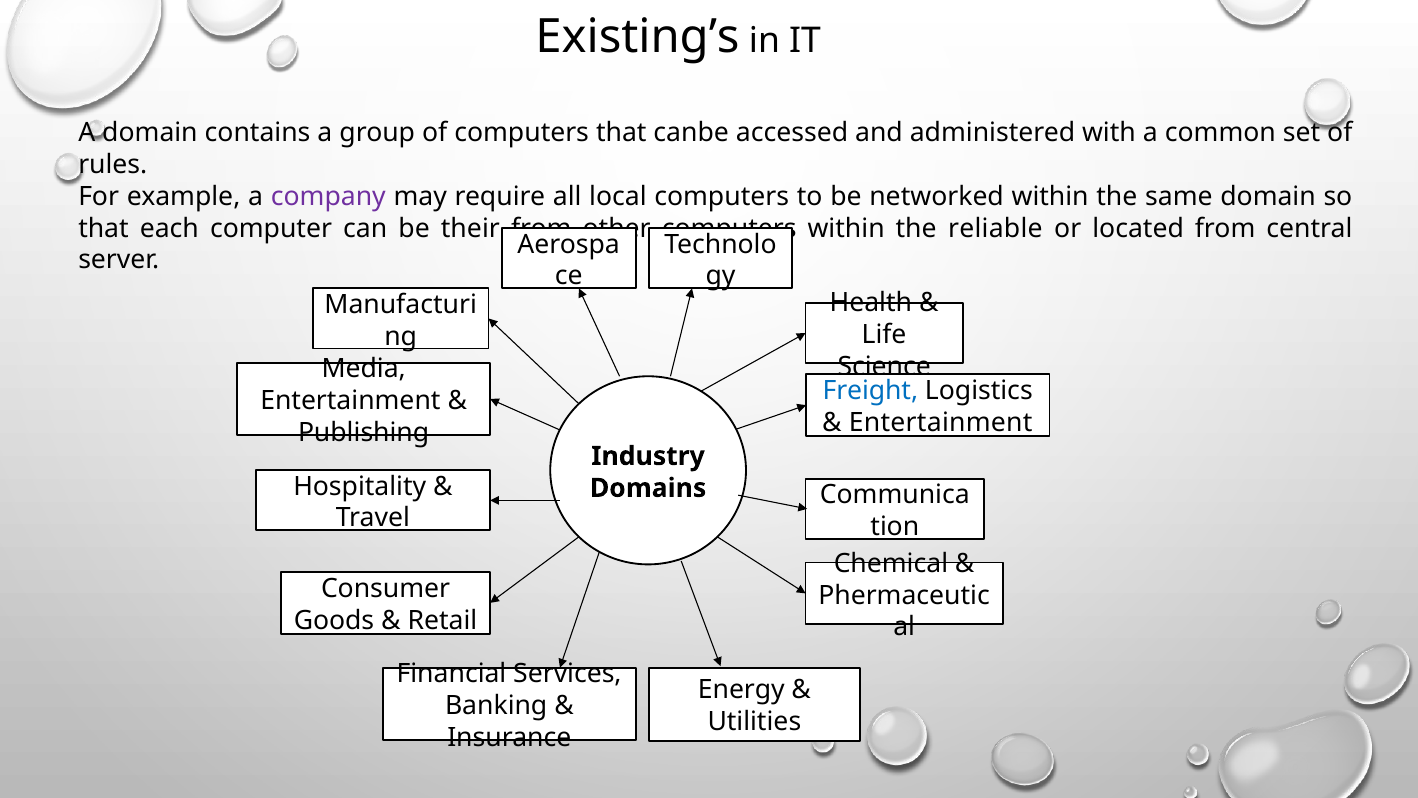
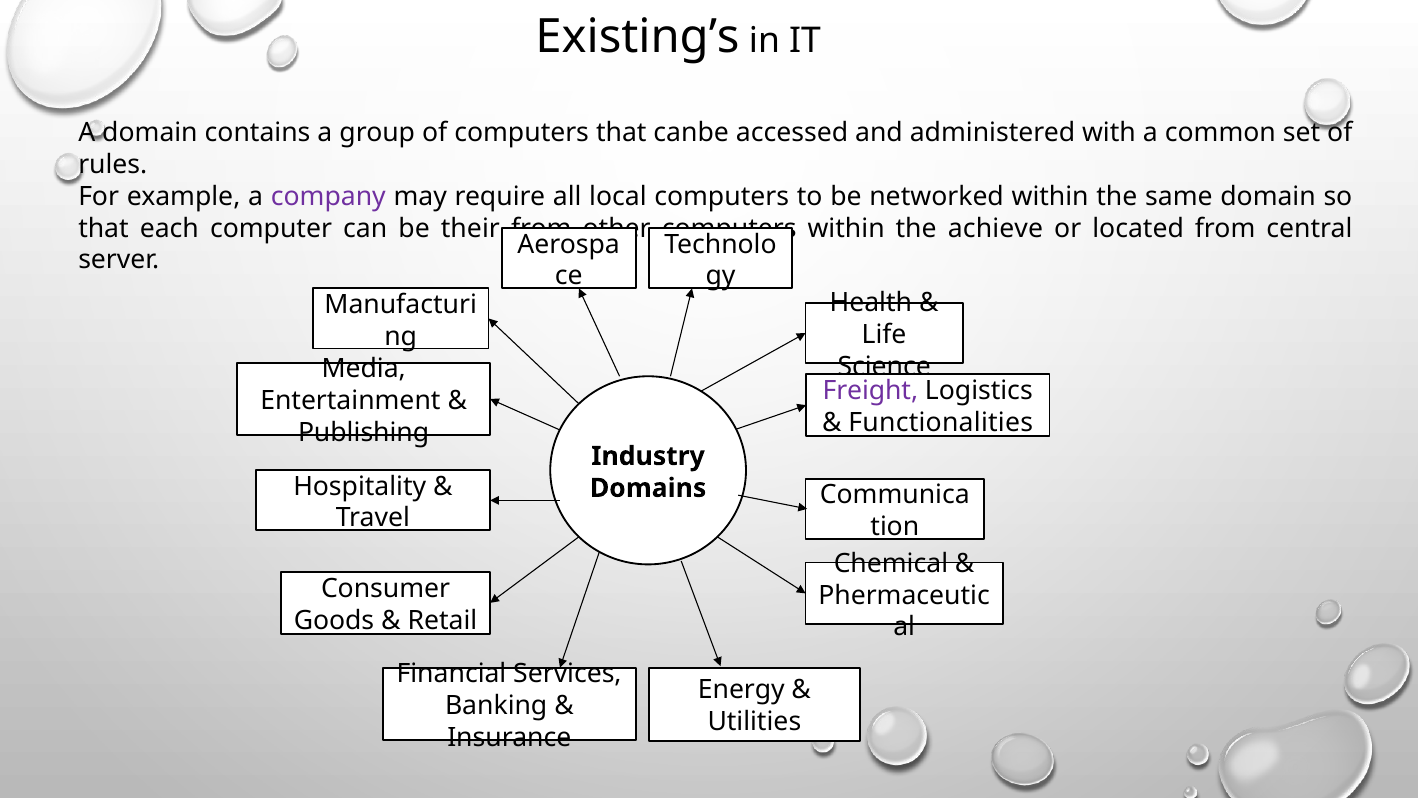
reliable: reliable -> achieve (995, 228)
Freight colour: blue -> purple (870, 391)
Entertainment: Entertainment -> Functionalities (941, 423)
